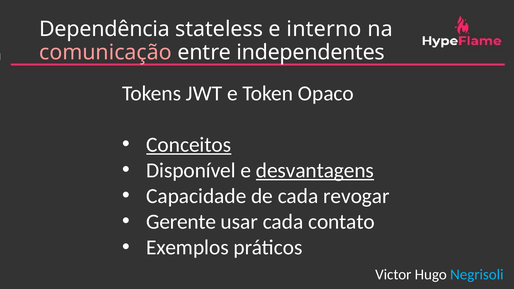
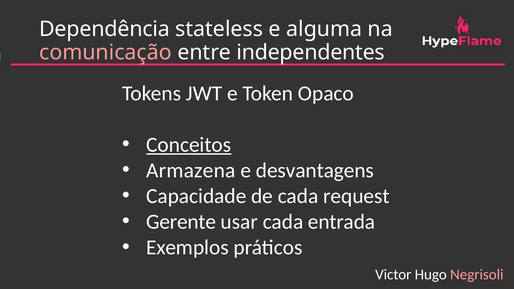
interno: interno -> alguma (324, 29)
Disponível: Disponível -> Armazena (191, 170)
desvantagens underline: present -> none (315, 170)
revogar: revogar -> request (356, 196)
contato: contato -> entrada (341, 222)
Negrisoli colour: light blue -> pink (477, 275)
